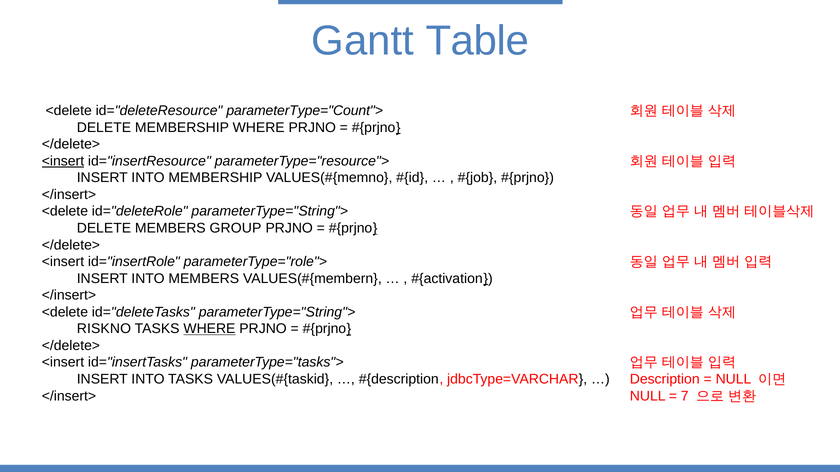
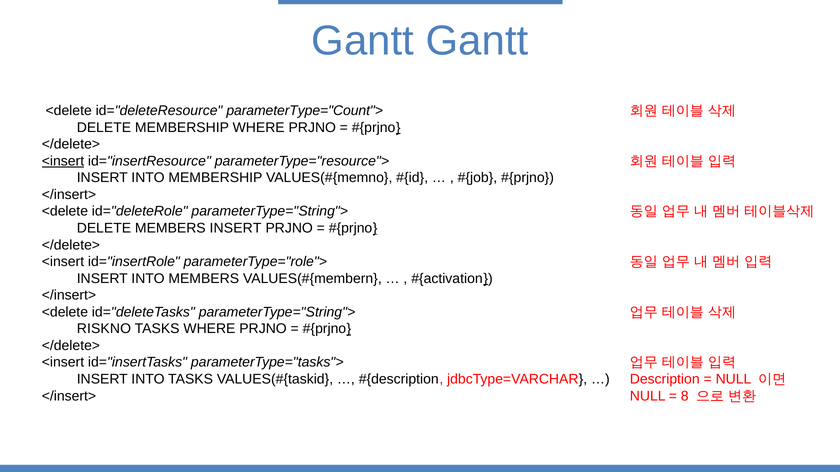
Gantt Table: Table -> Gantt (477, 41)
MEMBERS GROUP: GROUP -> INSERT (236, 228)
WHERE underline: present -> none (209, 329)
7: 7 -> 8 (685, 396)
